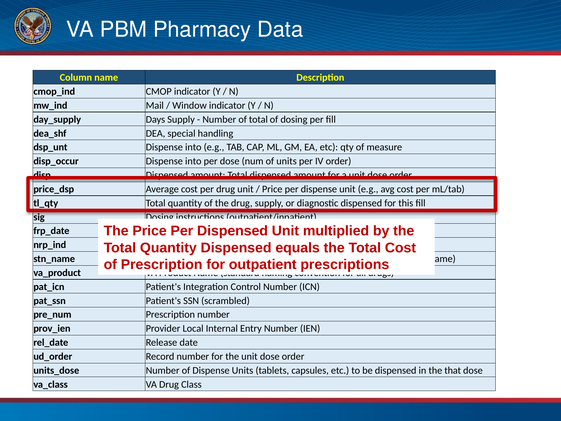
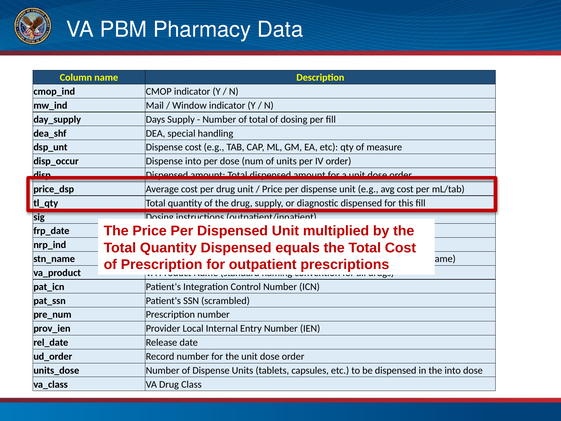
into: into -> cost (193, 147)
the that: that -> into (453, 370)
